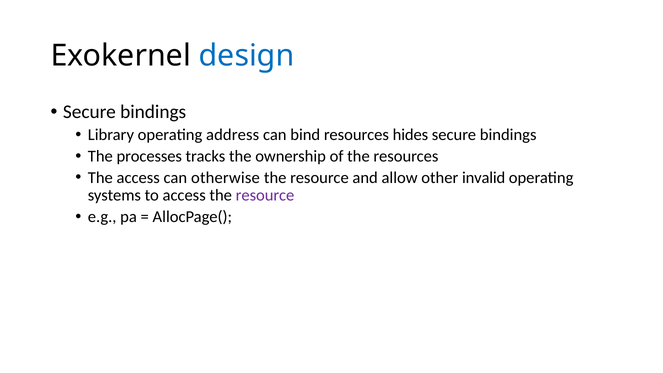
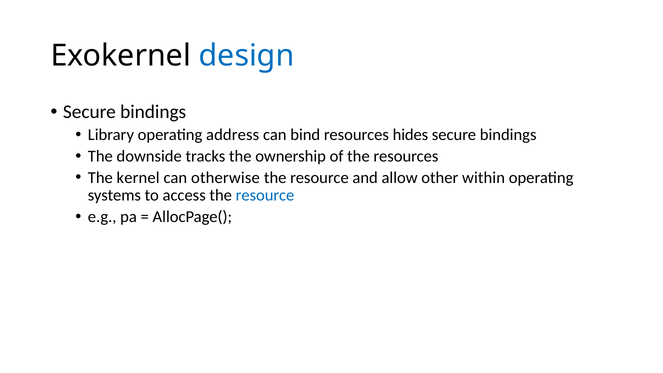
processes: processes -> downside (149, 156)
The access: access -> kernel (138, 178)
invalid: invalid -> within (484, 178)
resource colour: purple -> blue (265, 195)
